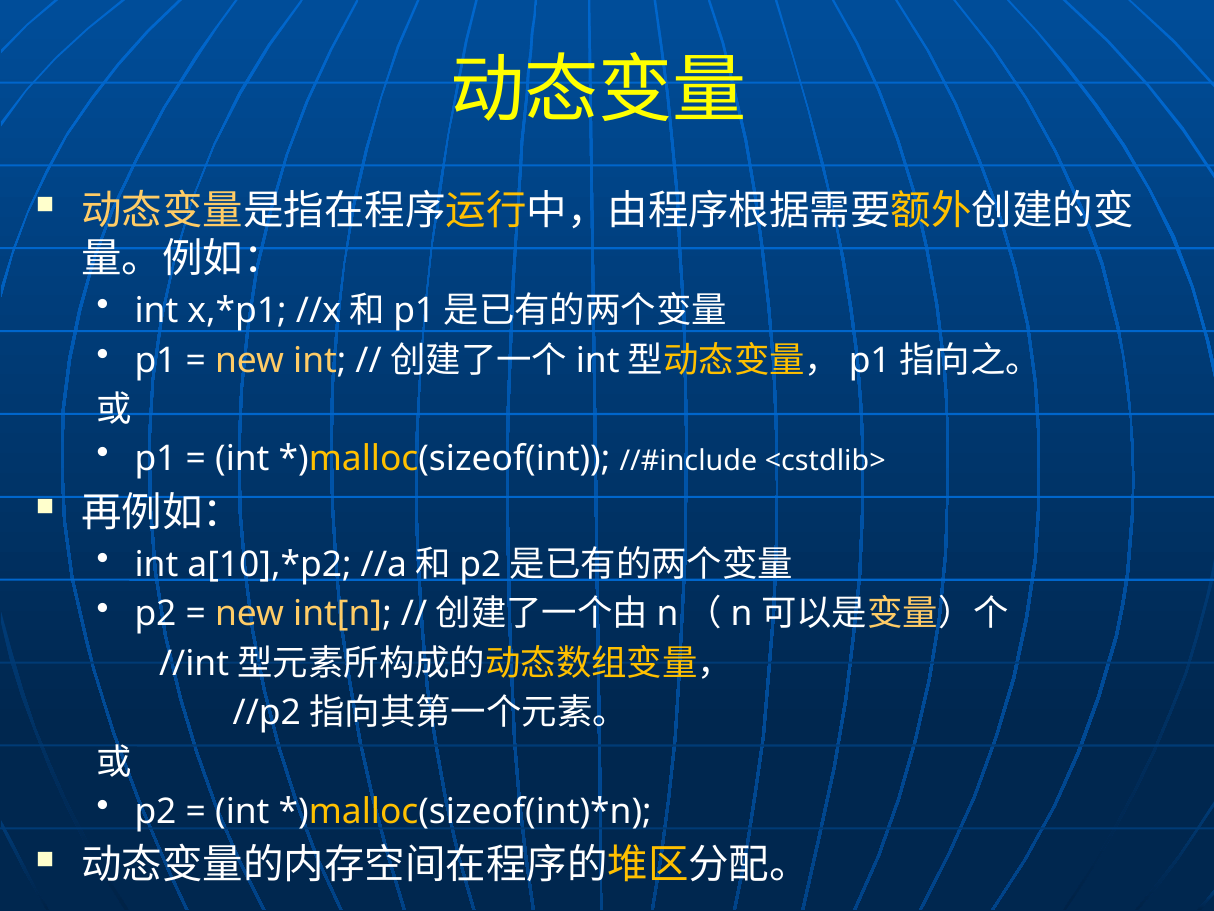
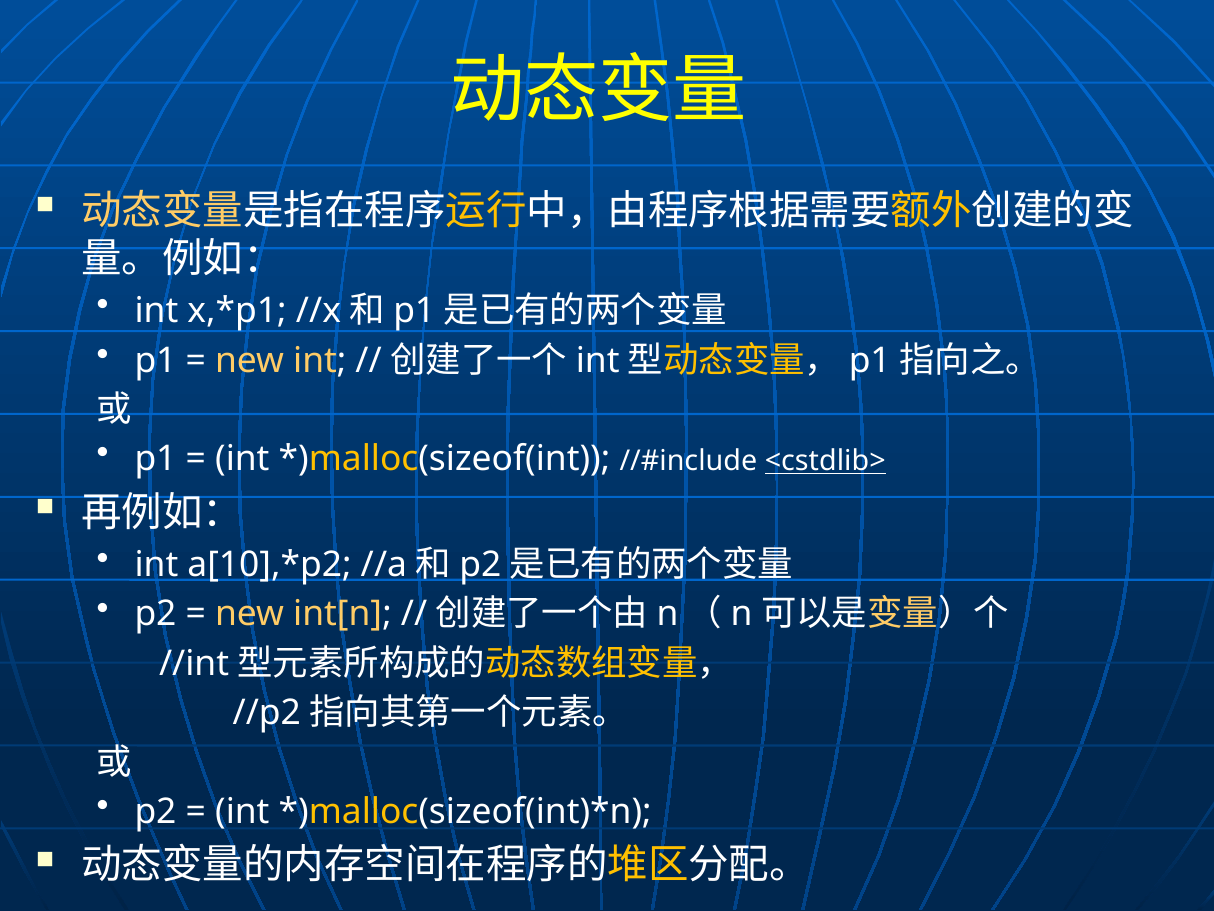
<cstdlib> underline: none -> present (825, 461)
